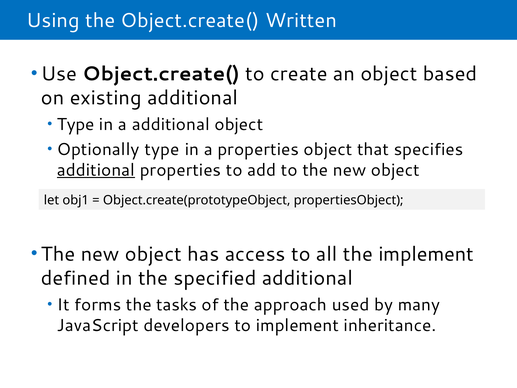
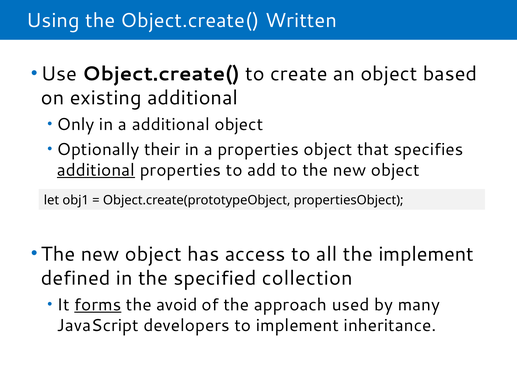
Type: Type -> Only (76, 124)
Optionally type: type -> their (162, 149)
specified additional: additional -> collection (307, 278)
forms underline: none -> present (98, 305)
tasks: tasks -> avoid (177, 305)
